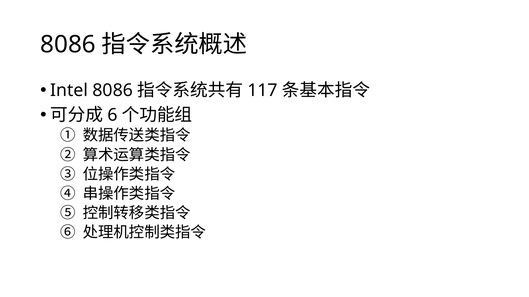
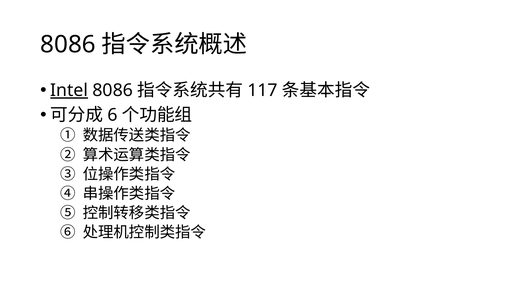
Intel underline: none -> present (69, 91)
